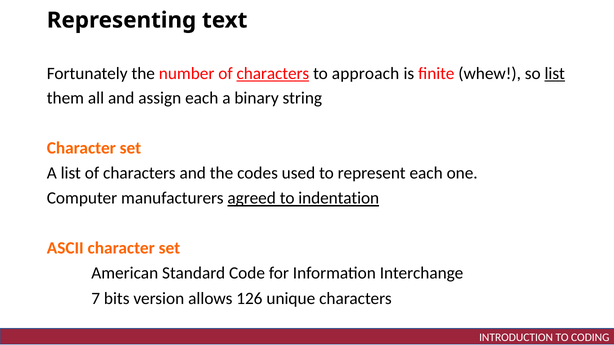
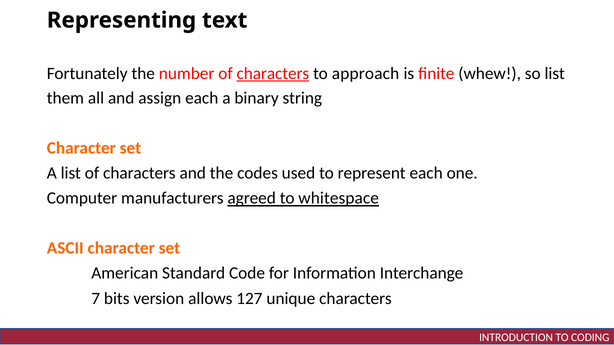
list underline: present -> none (555, 74)
indentation: indentation -> whitespace (339, 198)
126: 126 -> 127 (249, 299)
